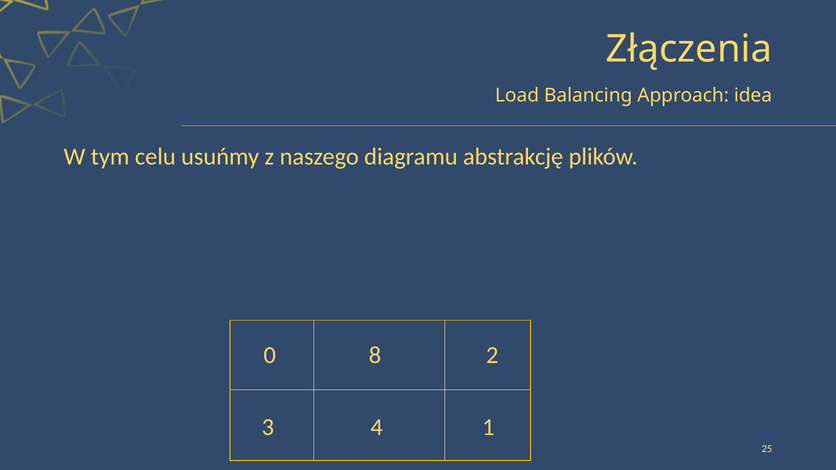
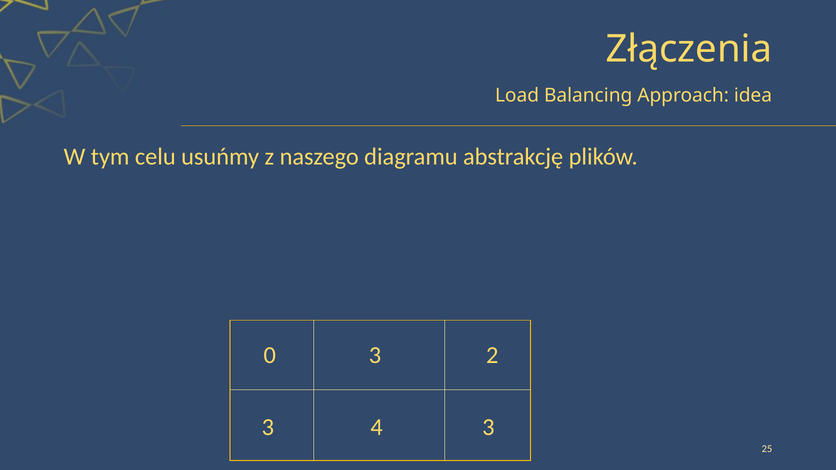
0 8: 8 -> 3 (375, 355)
4 1: 1 -> 3 (488, 427)
